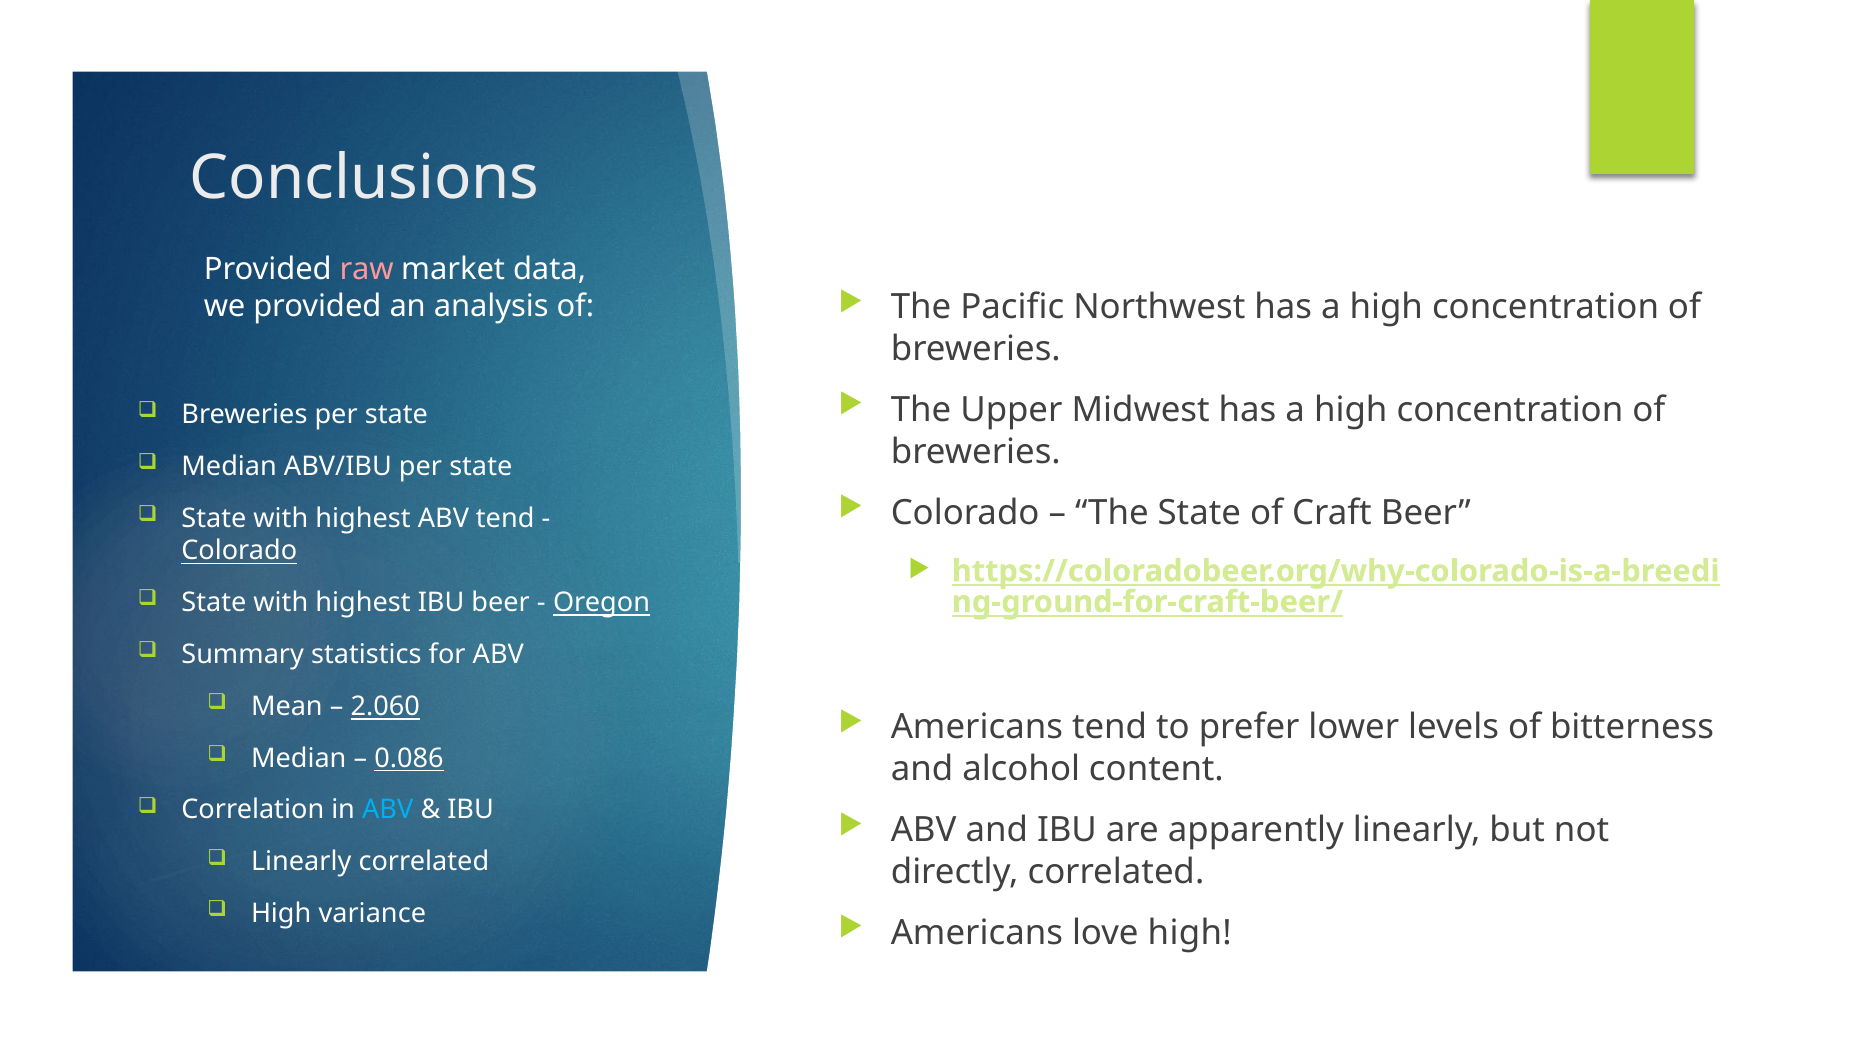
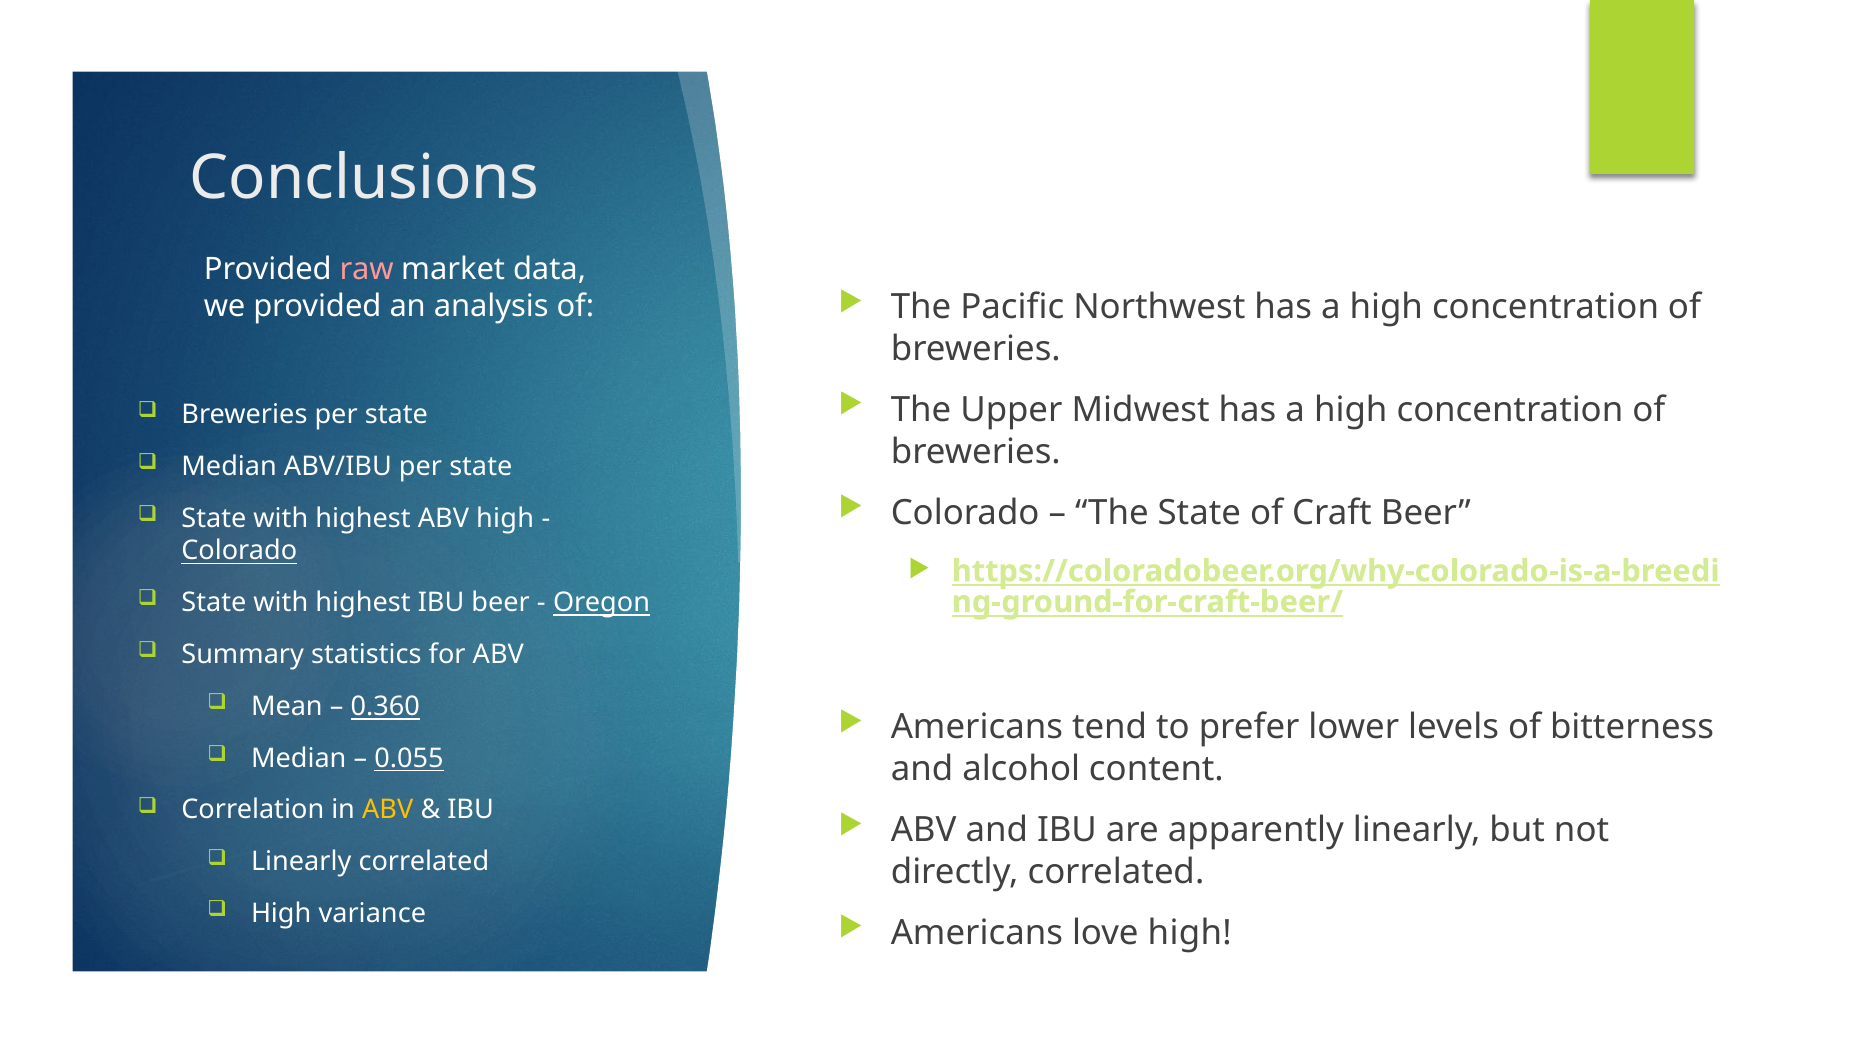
ABV tend: tend -> high (505, 518)
2.060: 2.060 -> 0.360 (385, 707)
0.086: 0.086 -> 0.055 (409, 758)
ABV colour: light blue -> yellow (388, 810)
